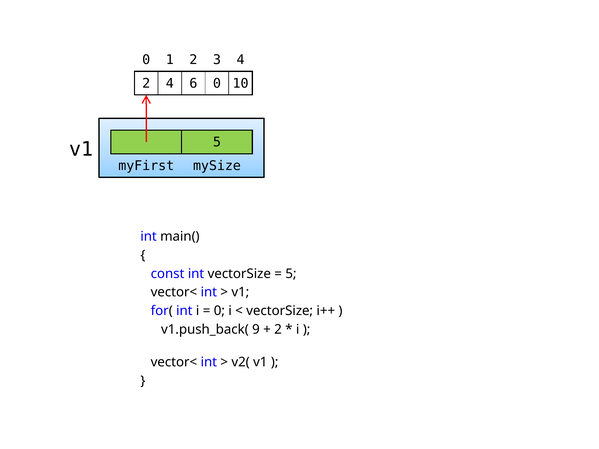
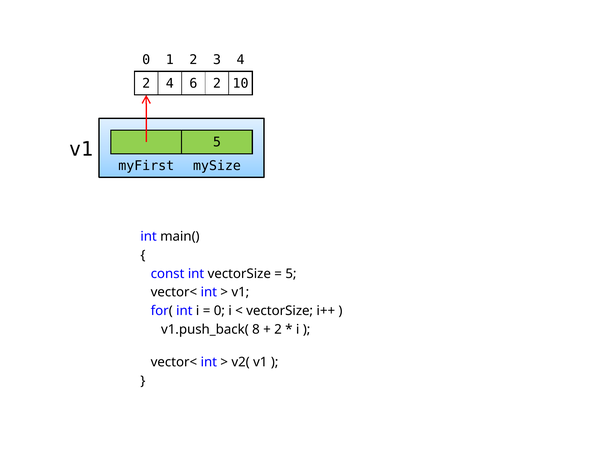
6 0: 0 -> 2 (217, 83)
9: 9 -> 8 (256, 330)
